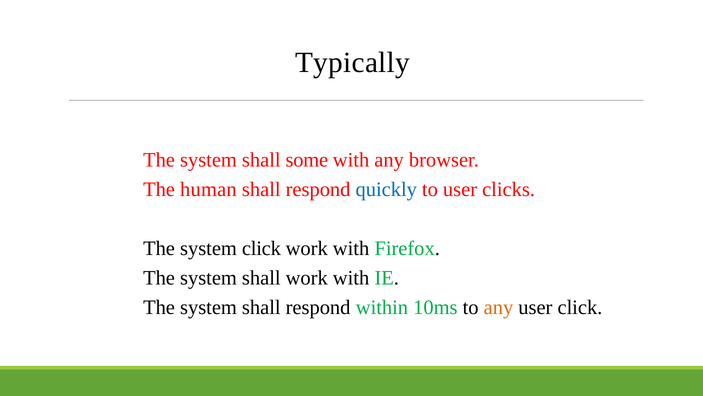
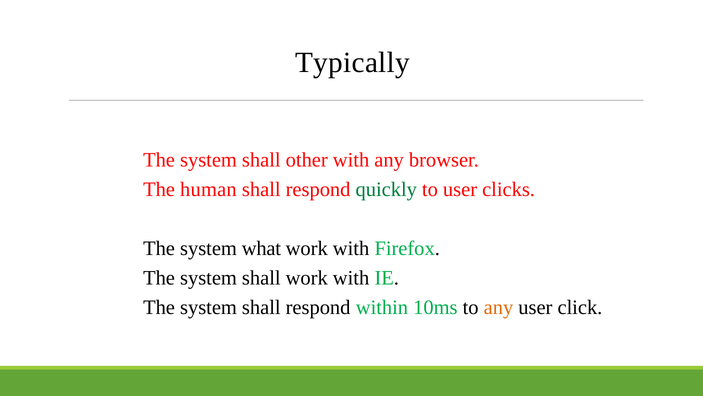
some: some -> other (307, 160)
quickly colour: blue -> green (386, 189)
system click: click -> what (261, 248)
